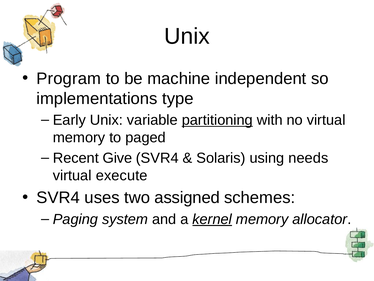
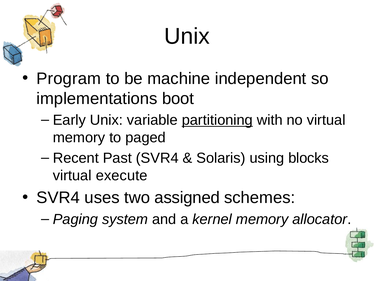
type: type -> boot (178, 98)
Give: Give -> Past (117, 158)
needs: needs -> blocks (309, 158)
kernel underline: present -> none (212, 219)
